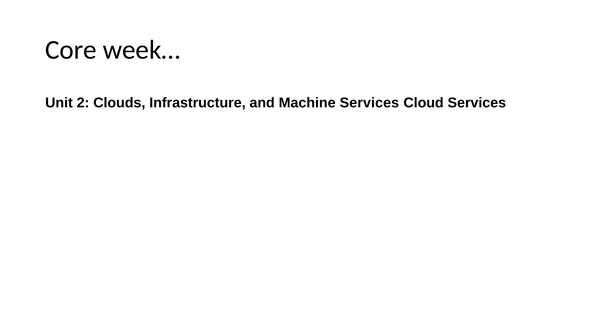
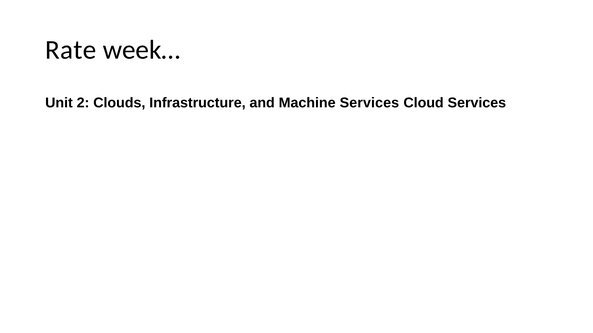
Core: Core -> Rate (71, 50)
